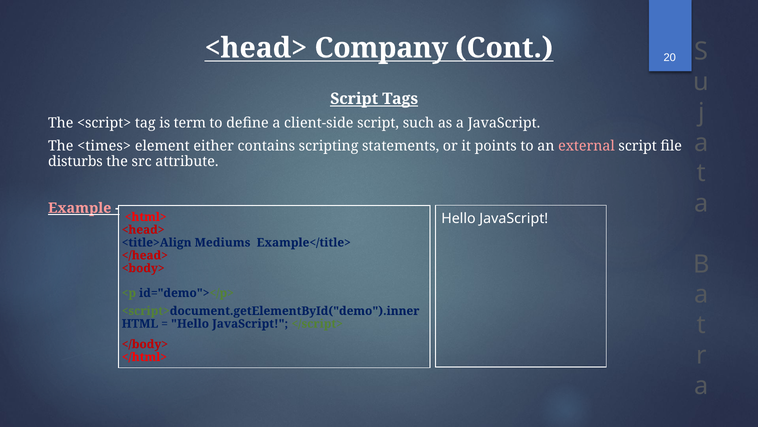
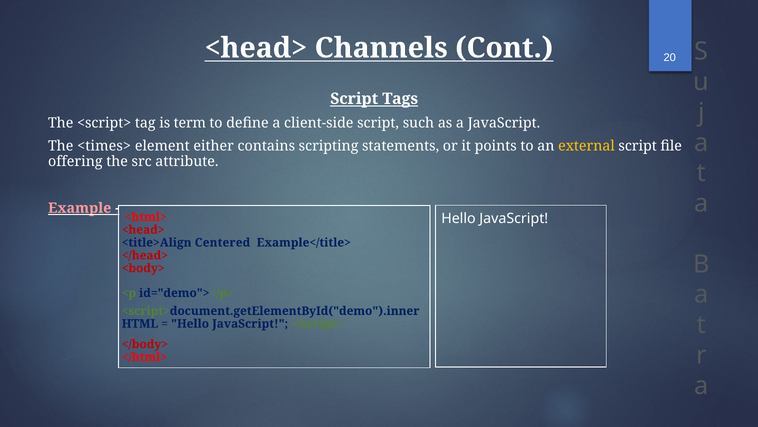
Company: Company -> Channels (381, 48)
external colour: pink -> yellow (587, 146)
disturbs: disturbs -> offering (75, 161)
Mediums: Mediums -> Centered (222, 242)
